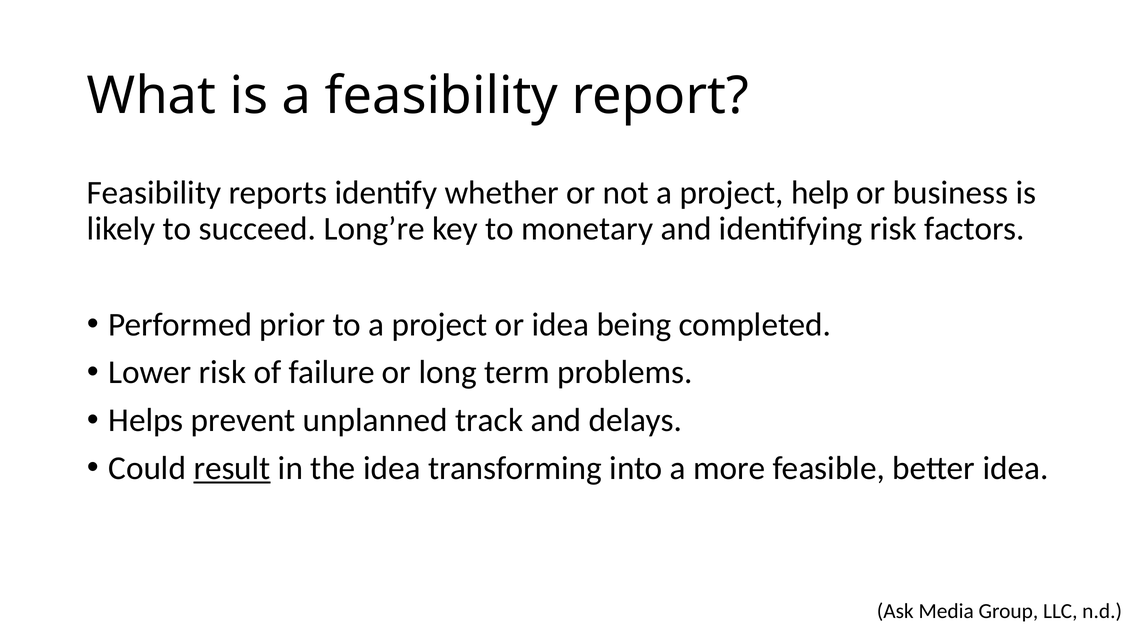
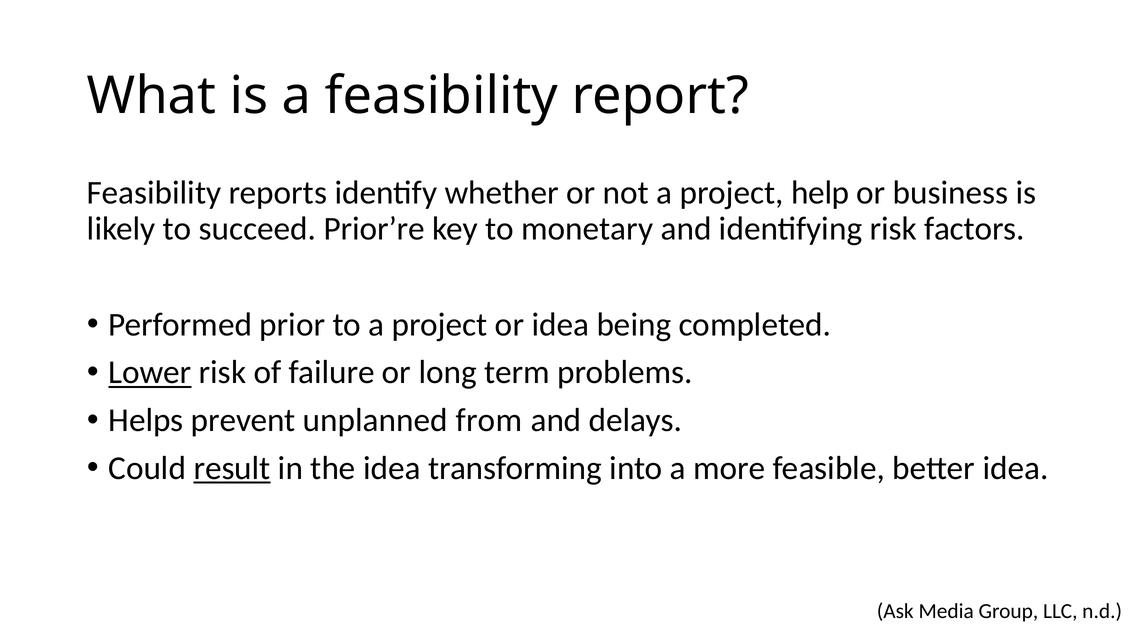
Long’re: Long’re -> Prior’re (374, 229)
Lower underline: none -> present (150, 372)
track: track -> from (489, 420)
